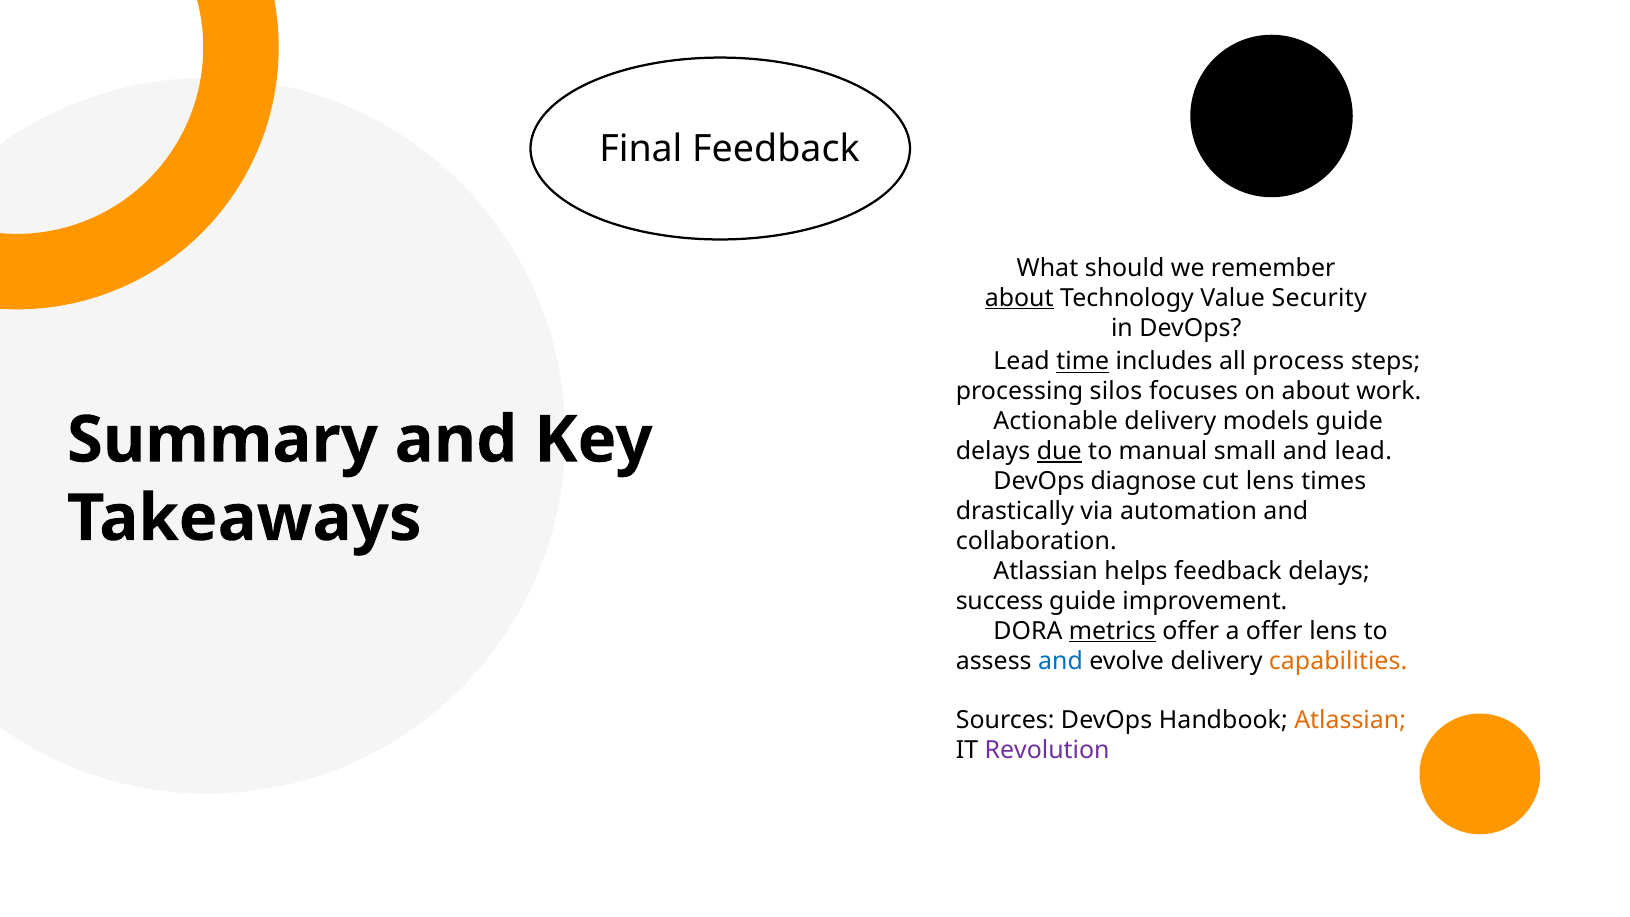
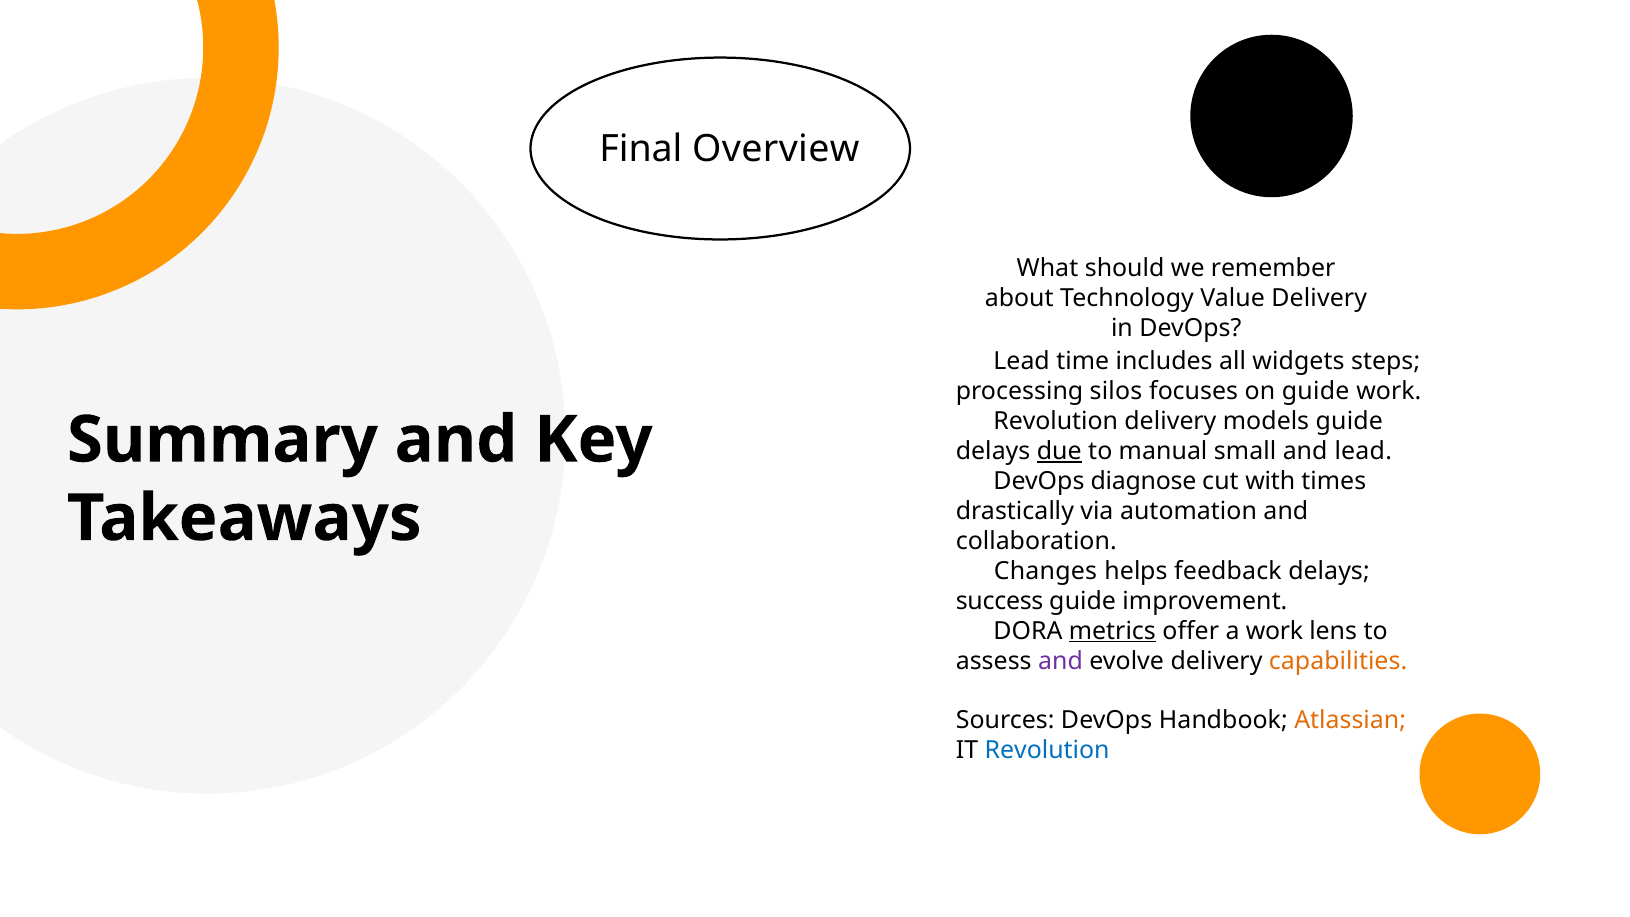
Final Feedback: Feedback -> Overview (776, 149)
about underline: present -> none (1019, 298)
Value Security: Security -> Delivery (1319, 298)
time underline: present -> none (1083, 362)
process: process -> widgets (1299, 362)
on about: about -> guide (1316, 392)
Actionable: Actionable -> Revolution (1056, 421)
cut lens: lens -> with (1270, 481)
Atlassian: Atlassian -> Changes (1045, 571)
a offer: offer -> work (1275, 631)
and colour: blue -> purple (1061, 661)
Revolution colour: purple -> blue (1047, 750)
